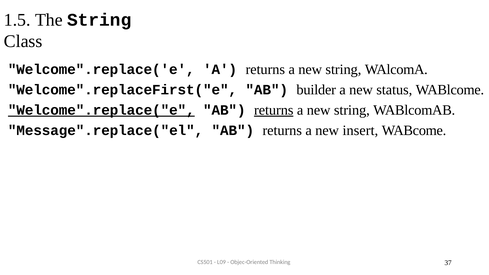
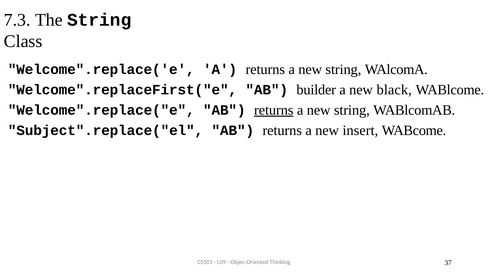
1.5: 1.5 -> 7.3 (17, 20)
status: status -> black (394, 90)
Welcome".replace("e underline: present -> none (101, 110)
Message".replace("el: Message".replace("el -> Subject".replace("el (106, 130)
